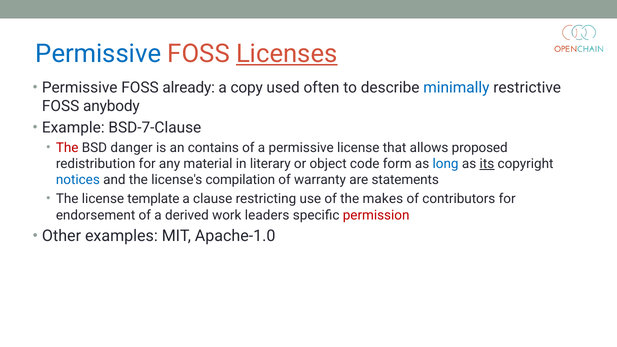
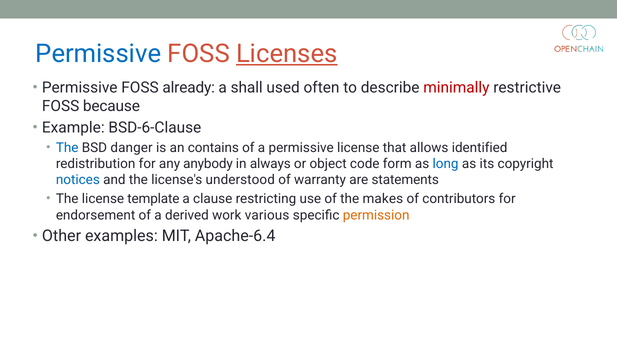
copy: copy -> shall (247, 88)
minimally colour: blue -> red (456, 88)
anybody: anybody -> because (111, 106)
BSD-7-Clause: BSD-7-Clause -> BSD-6-Clause (155, 128)
The colour: red -> blue (67, 148)
proposed: proposed -> identified (480, 148)
material: material -> anybody (208, 164)
literary: literary -> always (270, 164)
its underline: present -> none (487, 164)
compilation: compilation -> understood (240, 180)
leaders: leaders -> various (267, 215)
permission colour: red -> orange (376, 215)
Apache-1.0: Apache-1.0 -> Apache-6.4 (235, 236)
